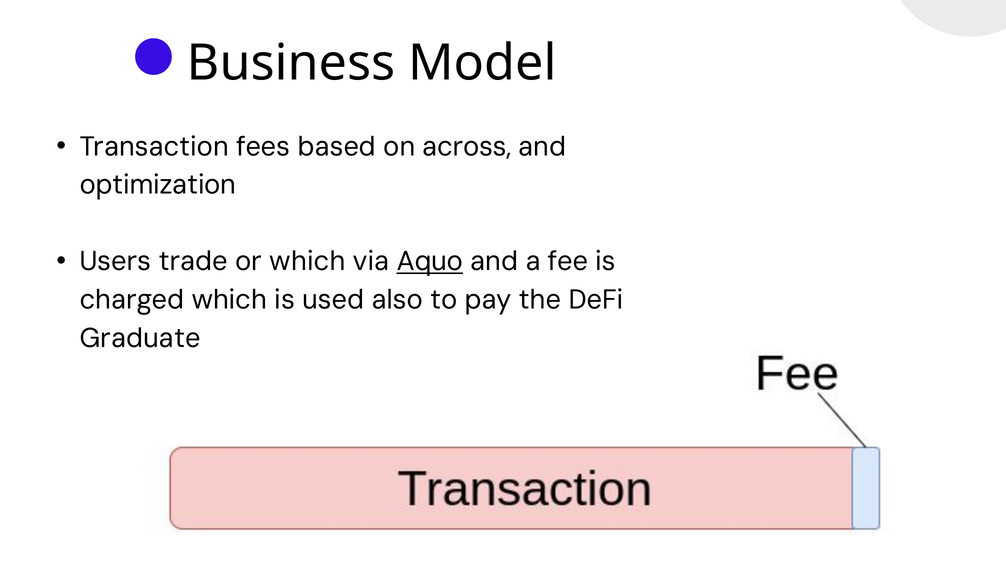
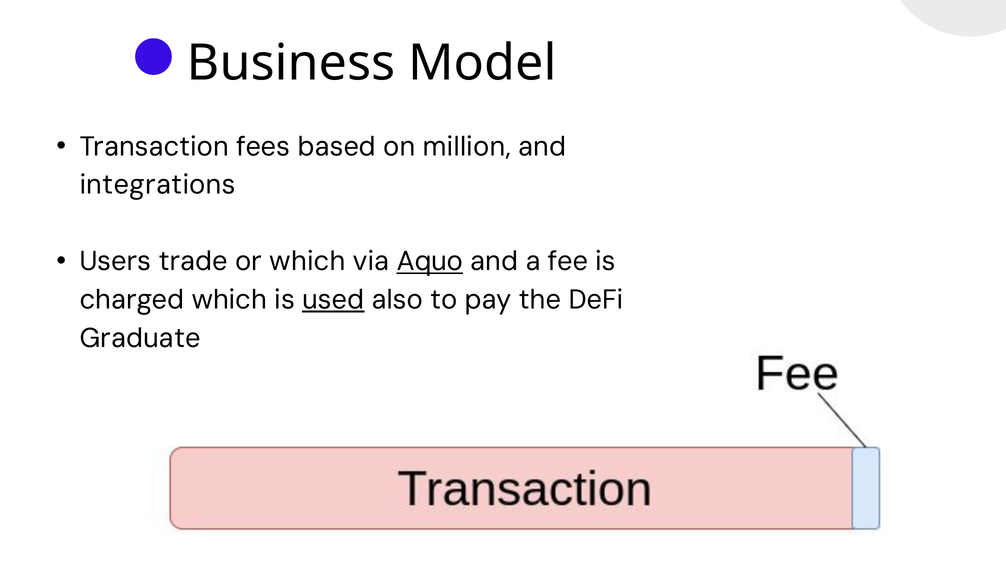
across: across -> million (467, 147)
optimization: optimization -> integrations (158, 185)
used underline: none -> present (333, 300)
